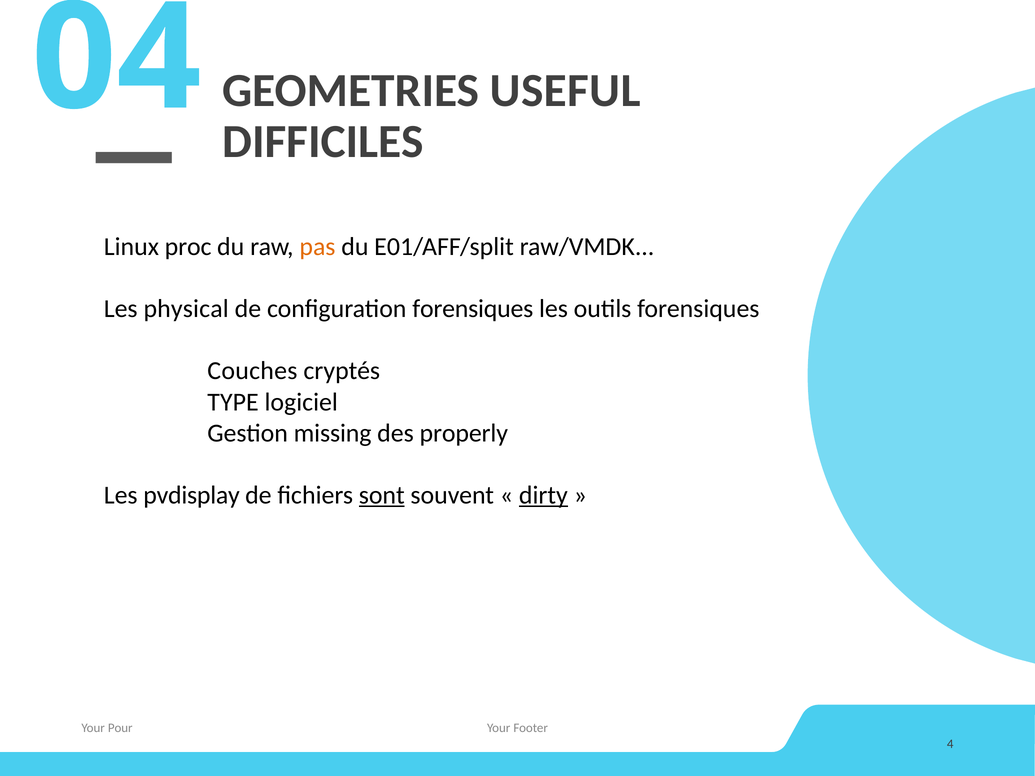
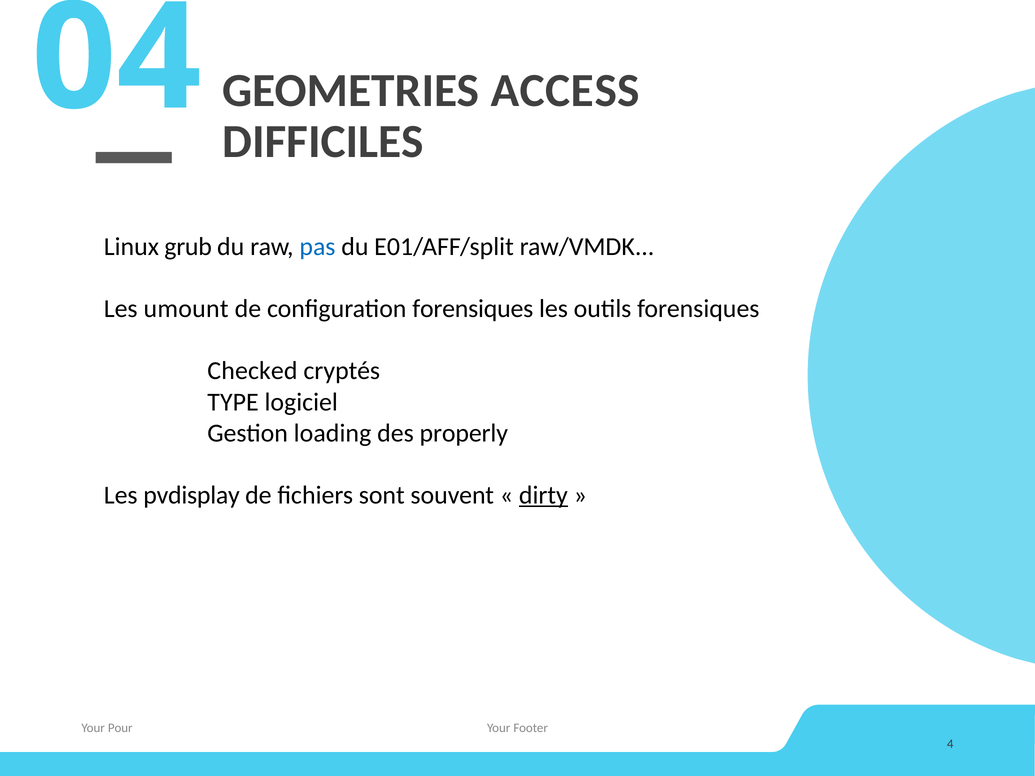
USEFUL: USEFUL -> ACCESS (565, 90)
proc: proc -> grub (188, 247)
pas colour: orange -> blue (317, 247)
physical: physical -> umount (186, 309)
Couches: Couches -> Checked (252, 371)
missing: missing -> loading (333, 433)
sont underline: present -> none (382, 495)
